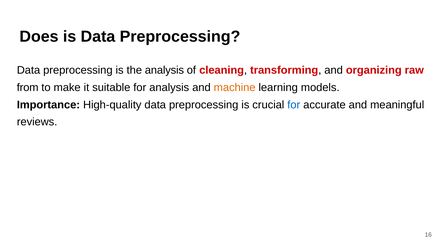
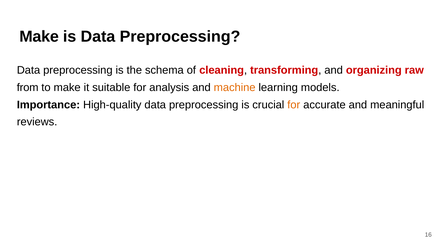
Does: Does -> Make (39, 37)
the analysis: analysis -> schema (164, 71)
for colour: blue -> orange (294, 105)
